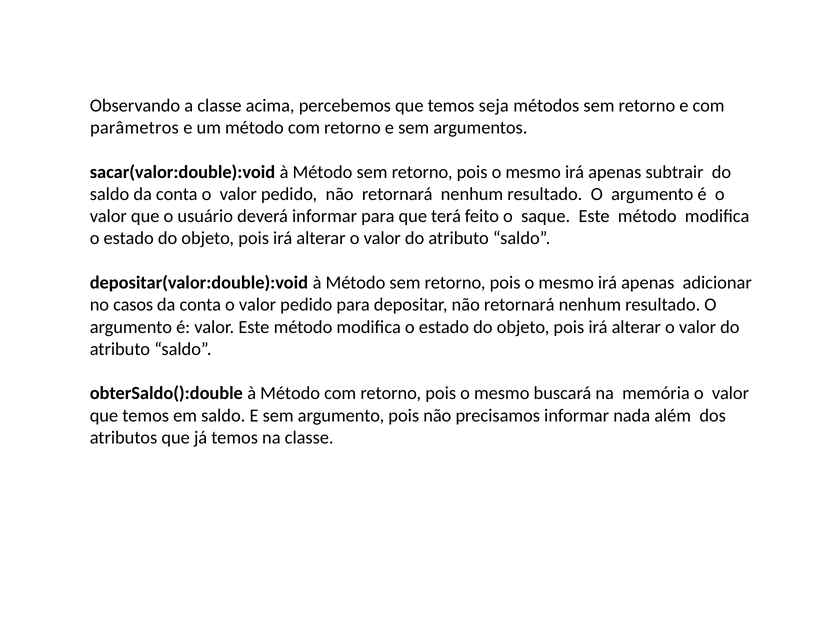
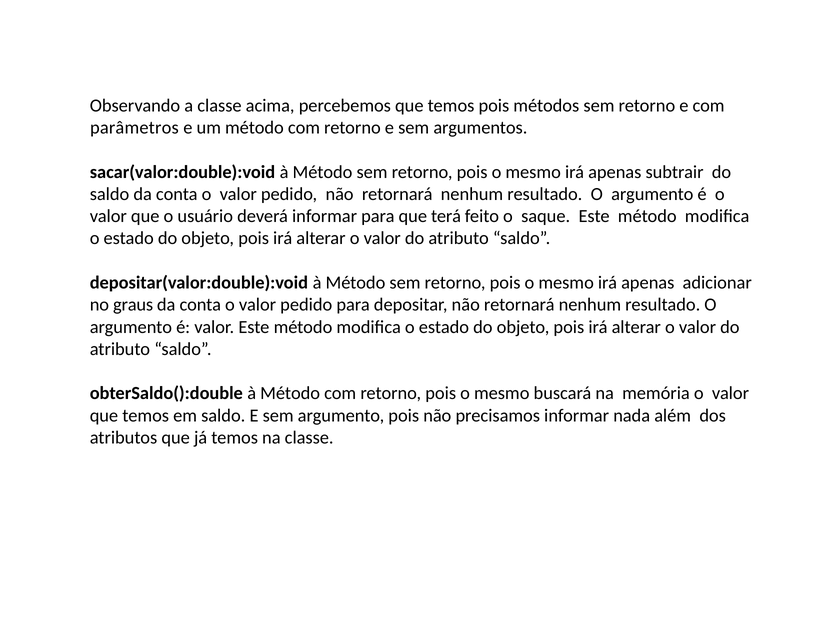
temos seja: seja -> pois (494, 105)
casos: casos -> graus (133, 305)
